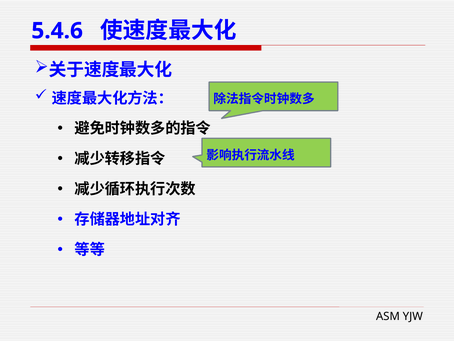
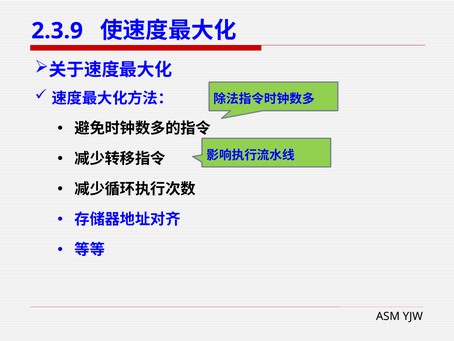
5.4.6: 5.4.6 -> 2.3.9 (57, 31)
